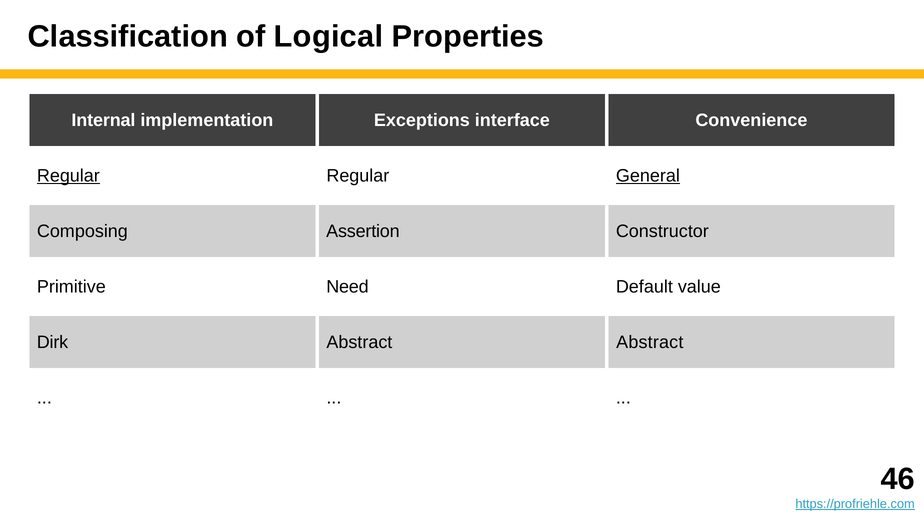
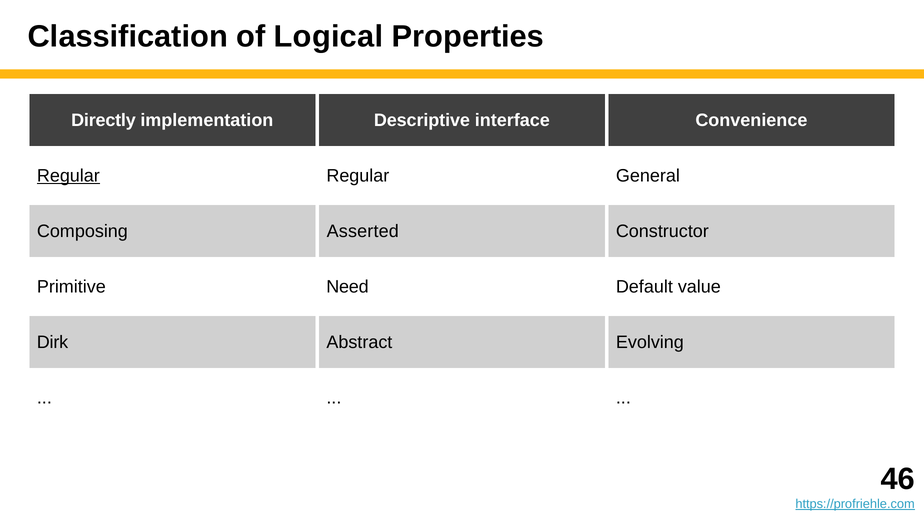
Internal: Internal -> Directly (103, 120)
Exceptions: Exceptions -> Descriptive (422, 120)
General underline: present -> none (648, 176)
Assertion: Assertion -> Asserted (363, 231)
Abstract Abstract: Abstract -> Evolving (650, 342)
